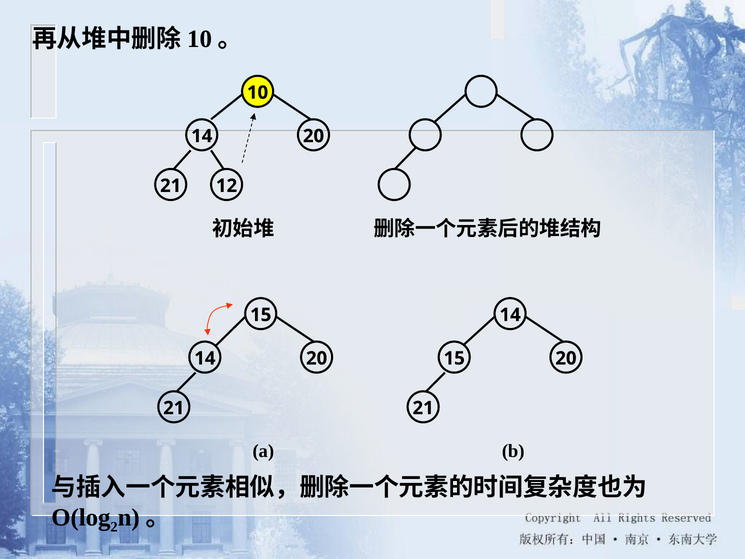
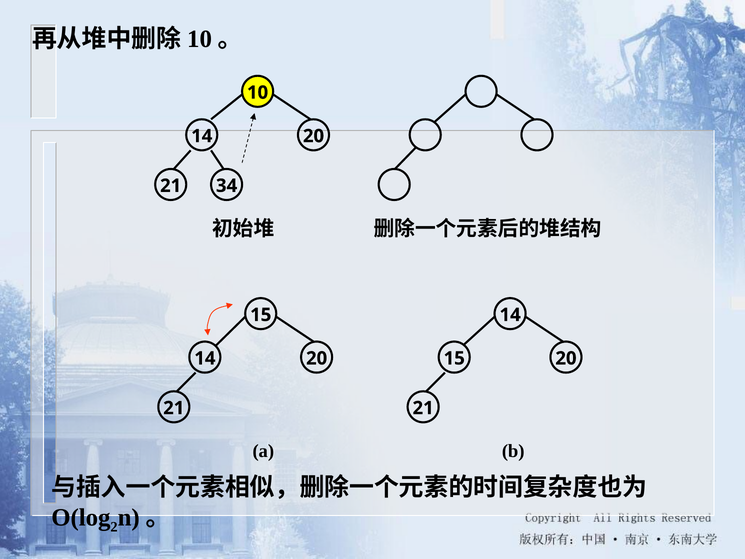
12: 12 -> 34 (227, 186)
